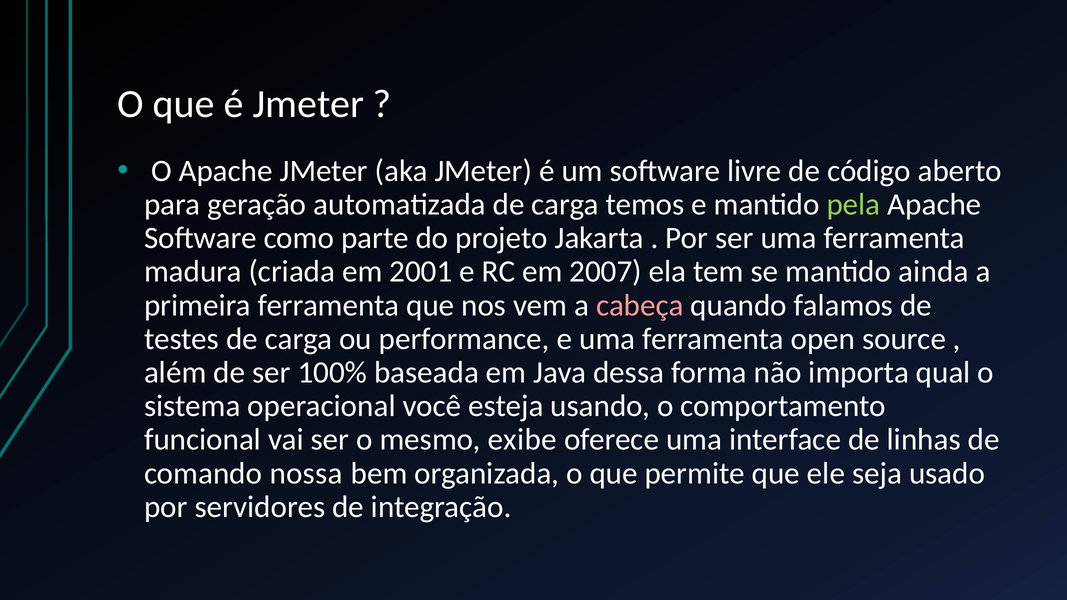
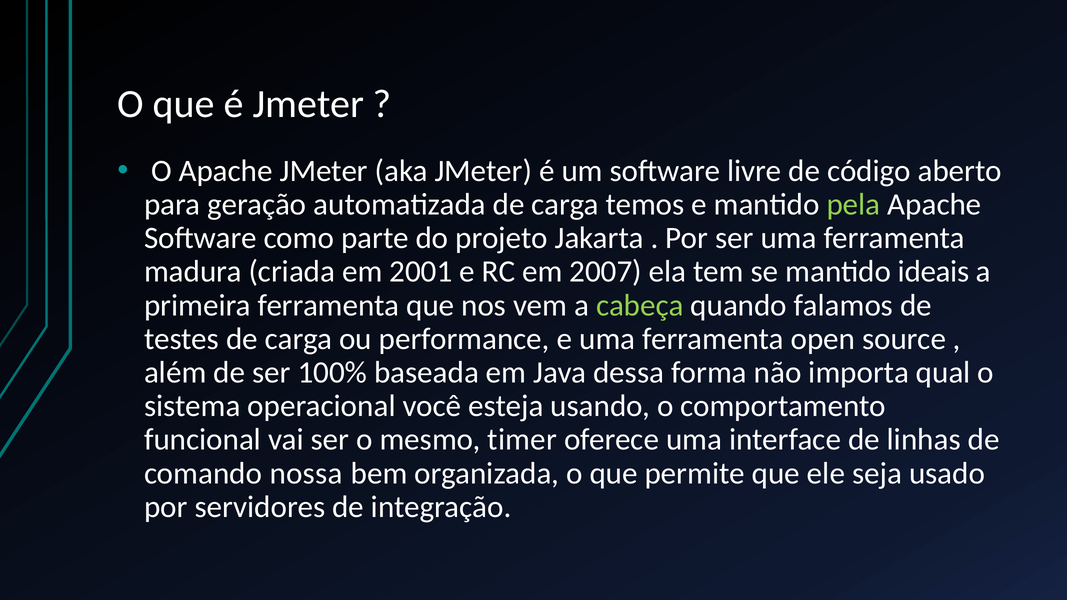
ainda: ainda -> ideais (934, 272)
cabeça colour: pink -> light green (640, 305)
exibe: exibe -> timer (522, 440)
